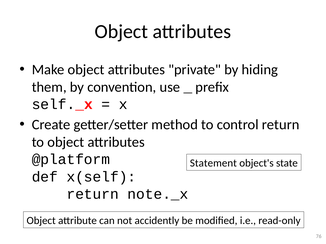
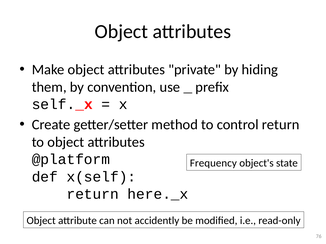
Statement: Statement -> Frequency (213, 163)
note._x: note._x -> here._x (158, 195)
